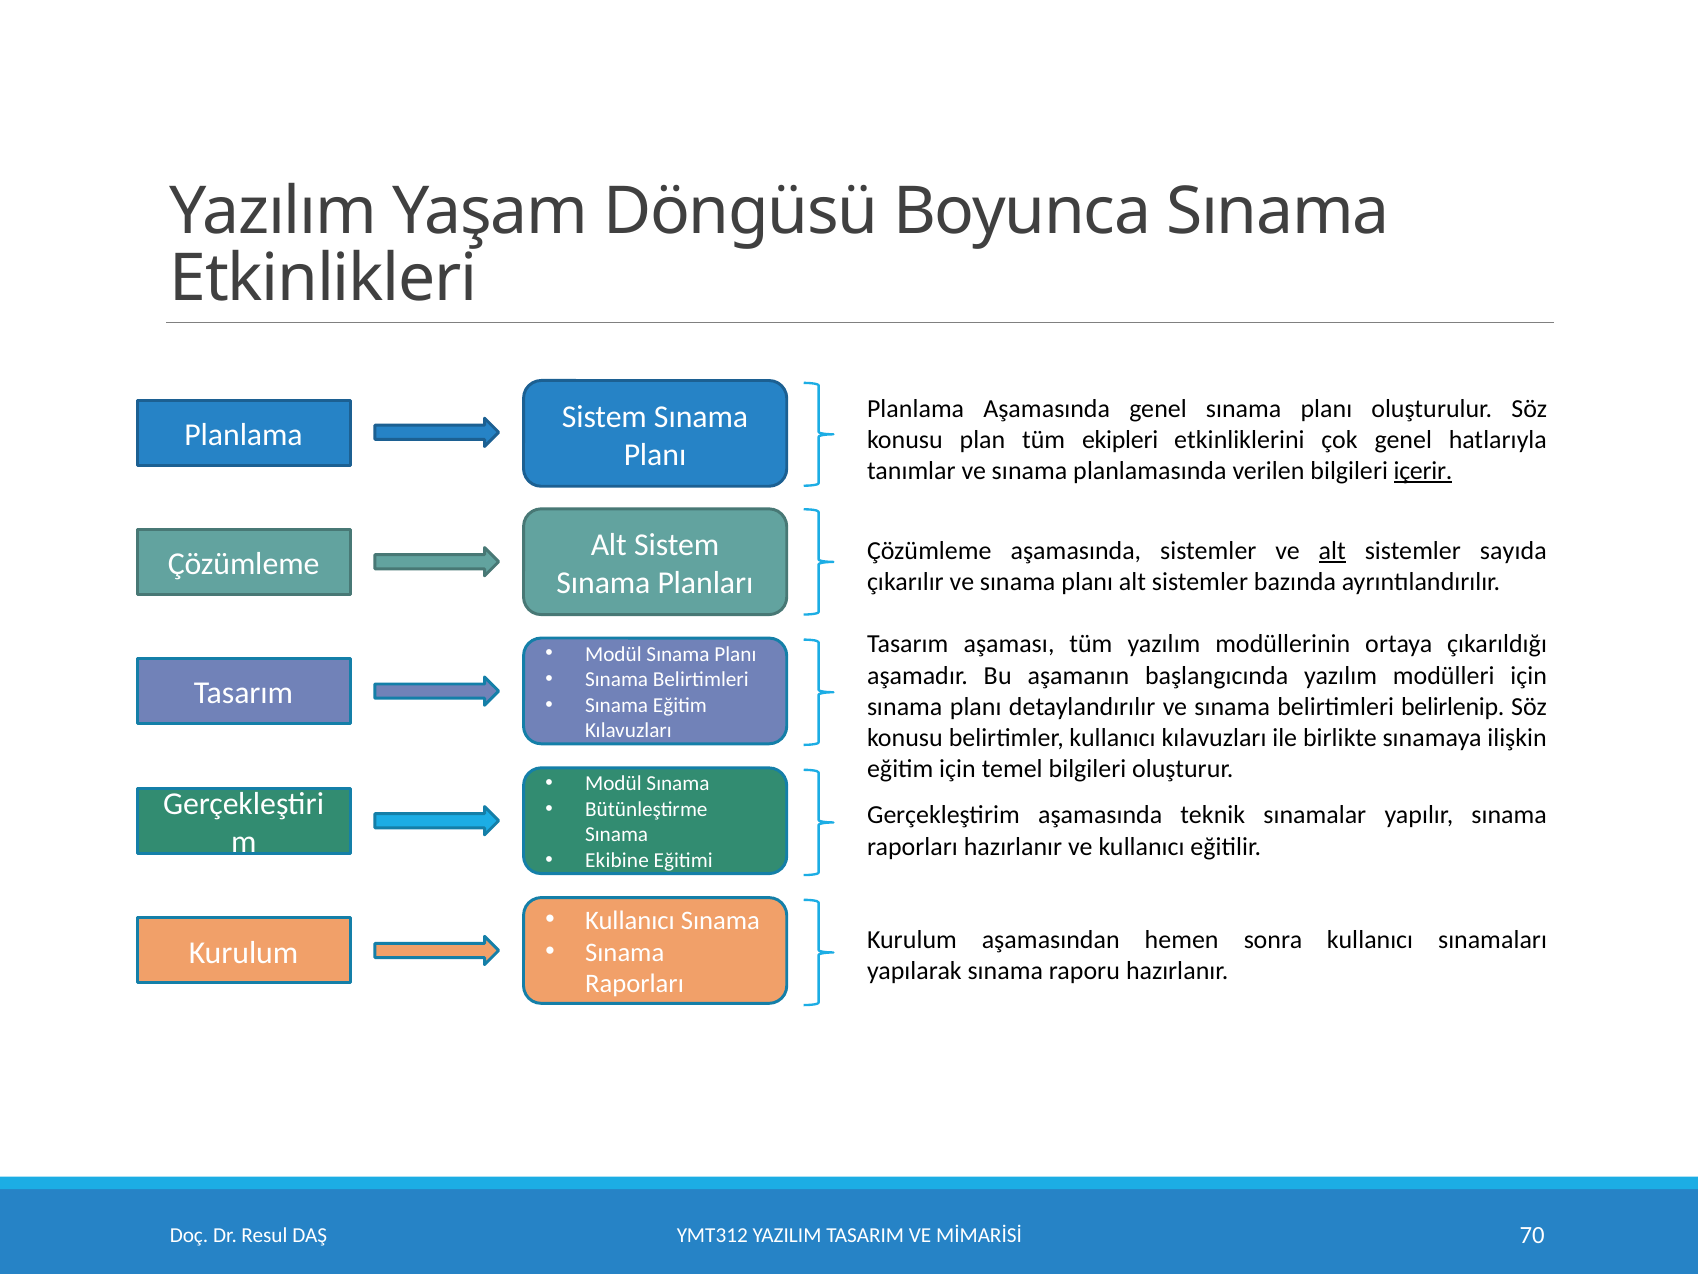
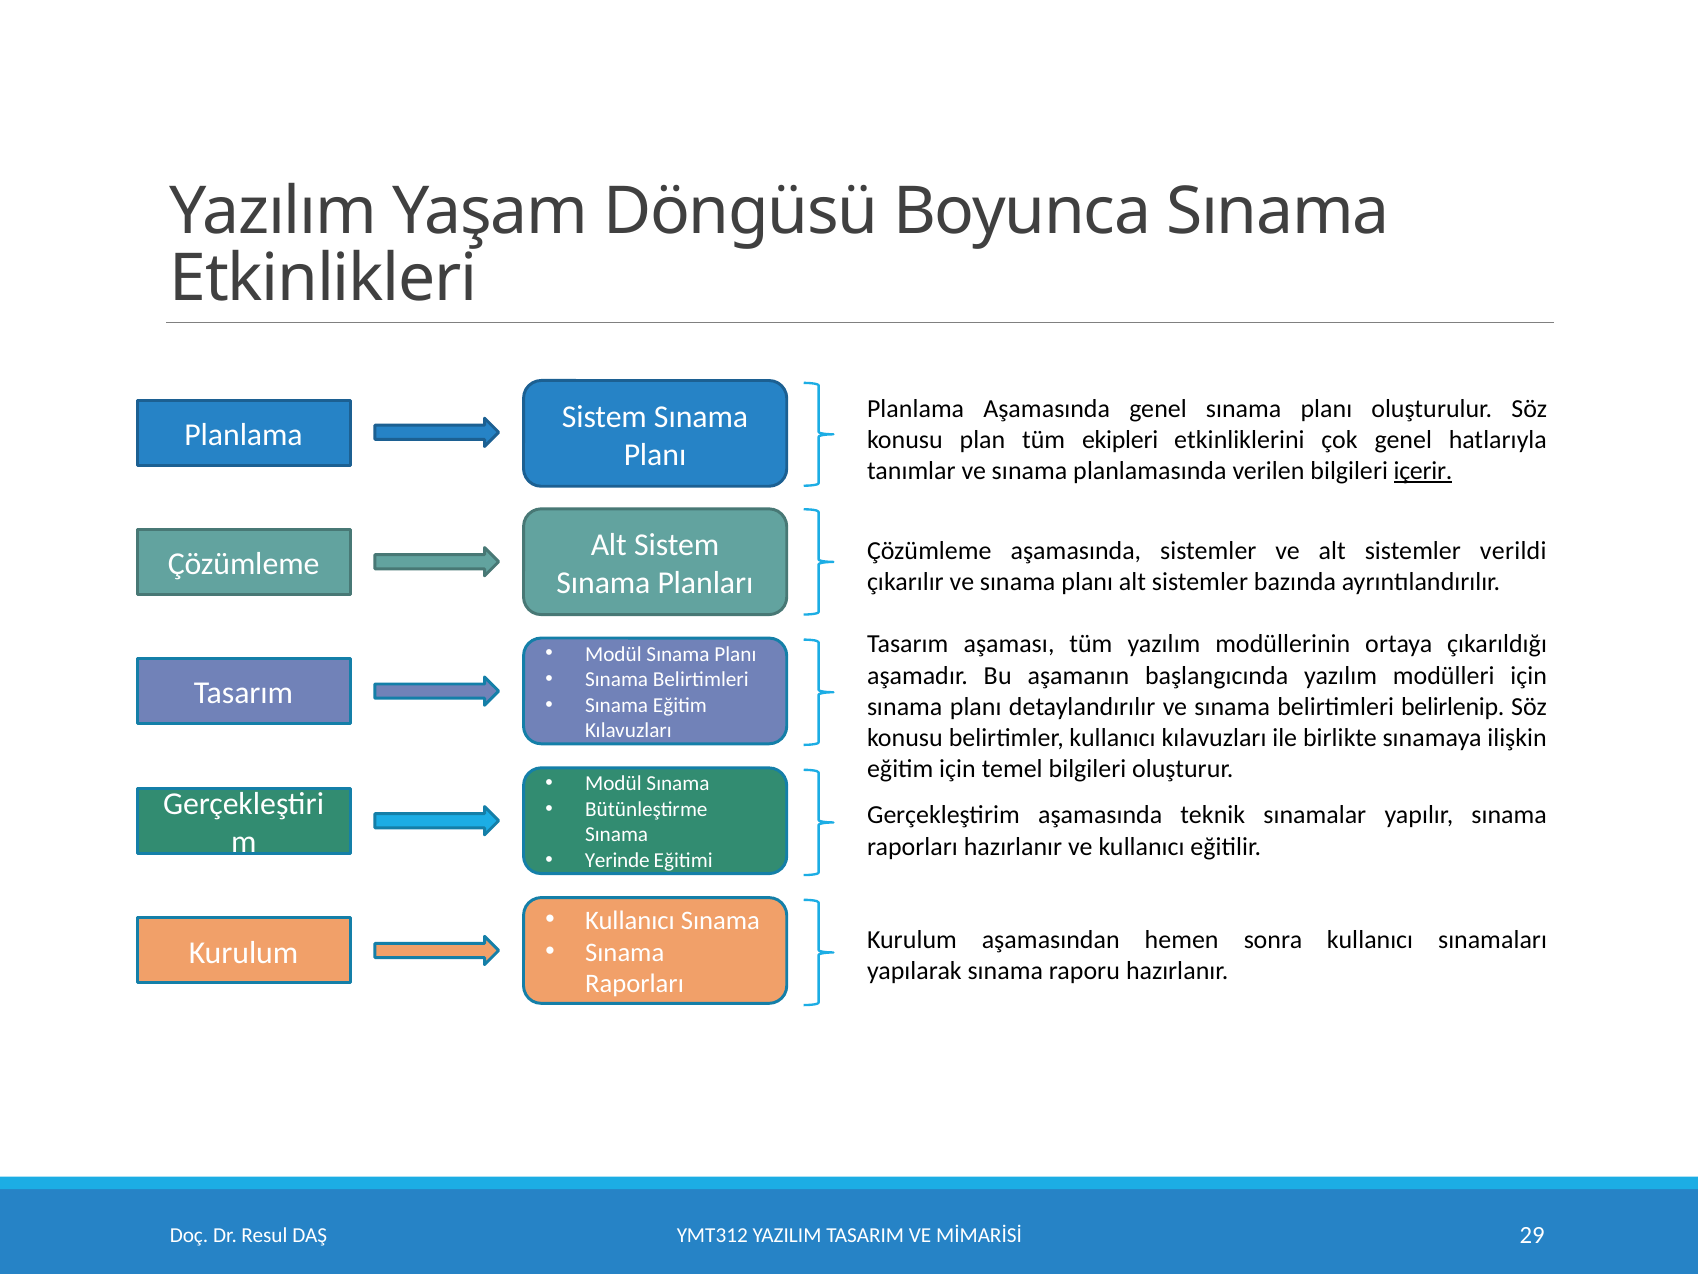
alt underline: present -> none (1332, 551)
sayıda: sayıda -> verildi (1513, 551)
Ekibine: Ekibine -> Yerinde (617, 860)
70: 70 -> 29 (1532, 1235)
